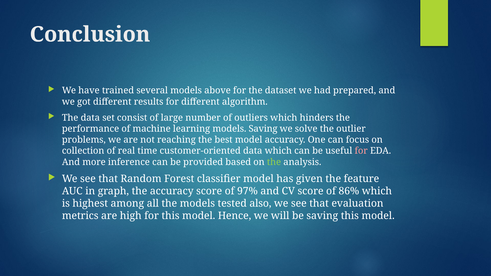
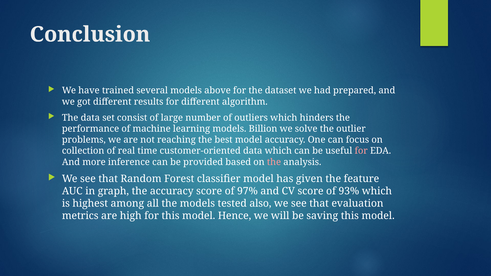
models Saving: Saving -> Billion (263, 129)
the colour: light green -> pink (274, 162)
86%: 86% -> 93% (349, 191)
